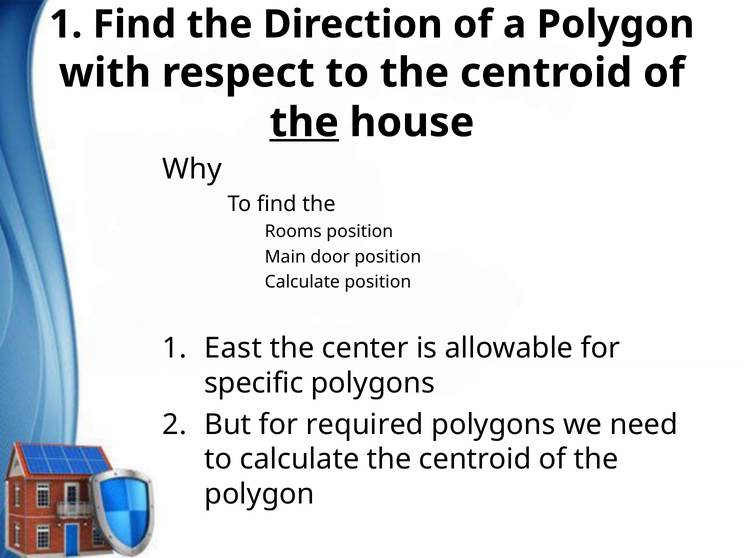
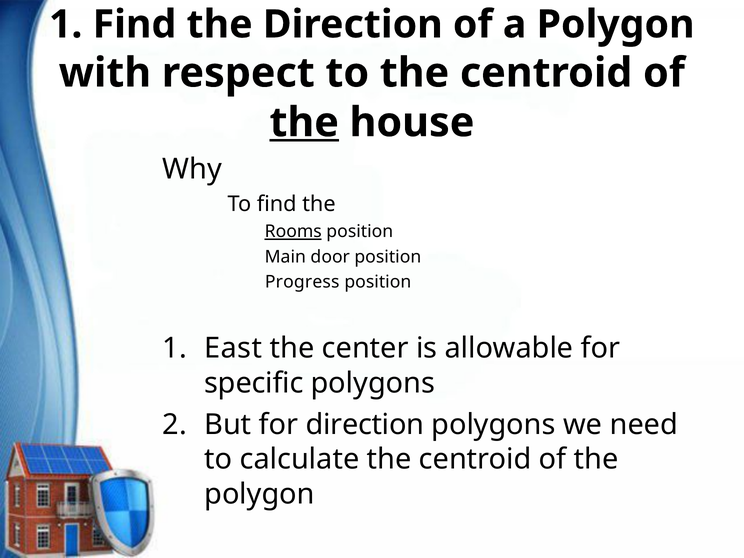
Rooms underline: none -> present (293, 232)
Calculate: Calculate -> Progress (302, 282)
for required: required -> direction (365, 425)
